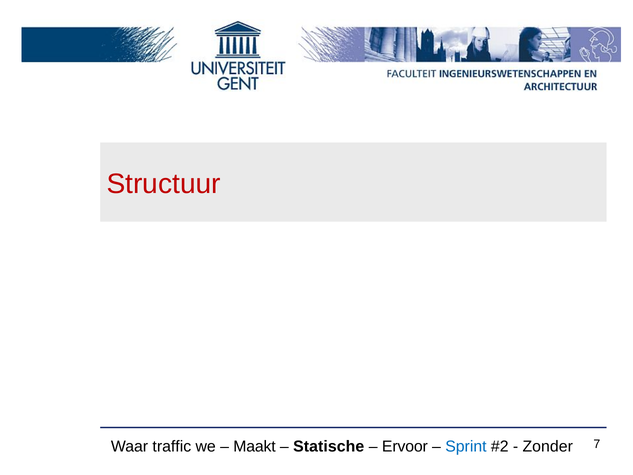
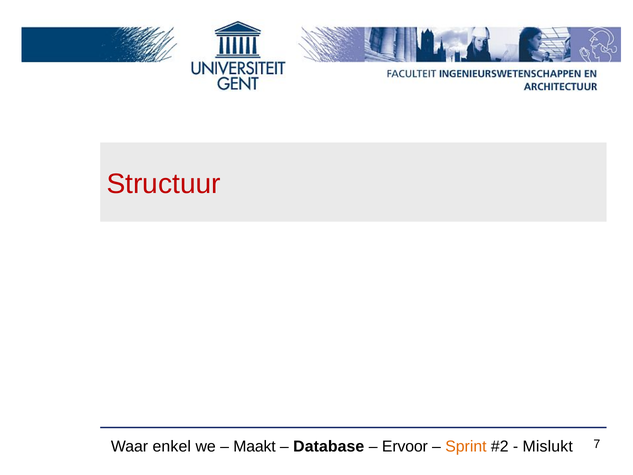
traffic: traffic -> enkel (172, 446)
Statische: Statische -> Database (329, 446)
Sprint colour: blue -> orange (466, 446)
Zonder: Zonder -> Mislukt (548, 446)
